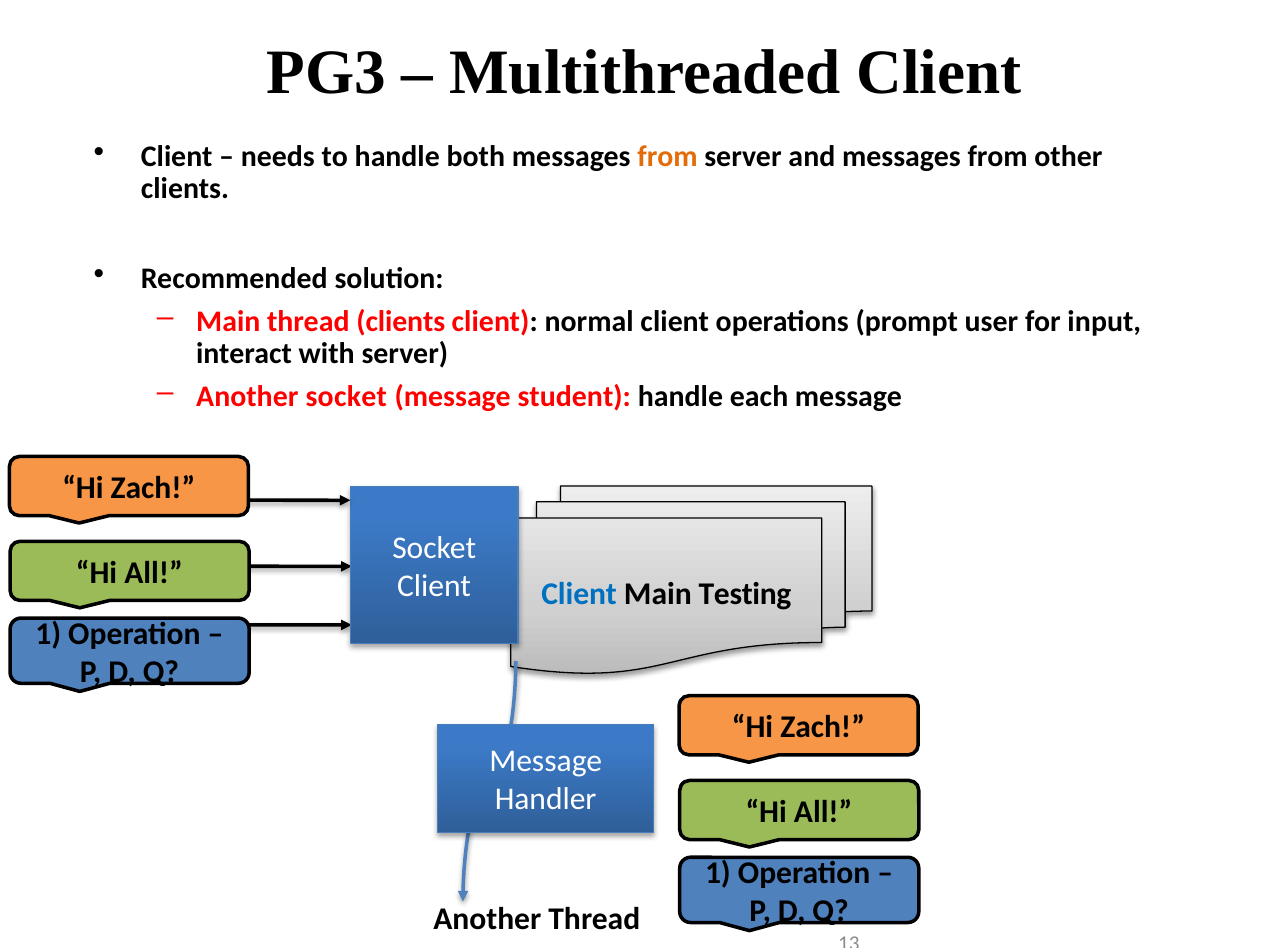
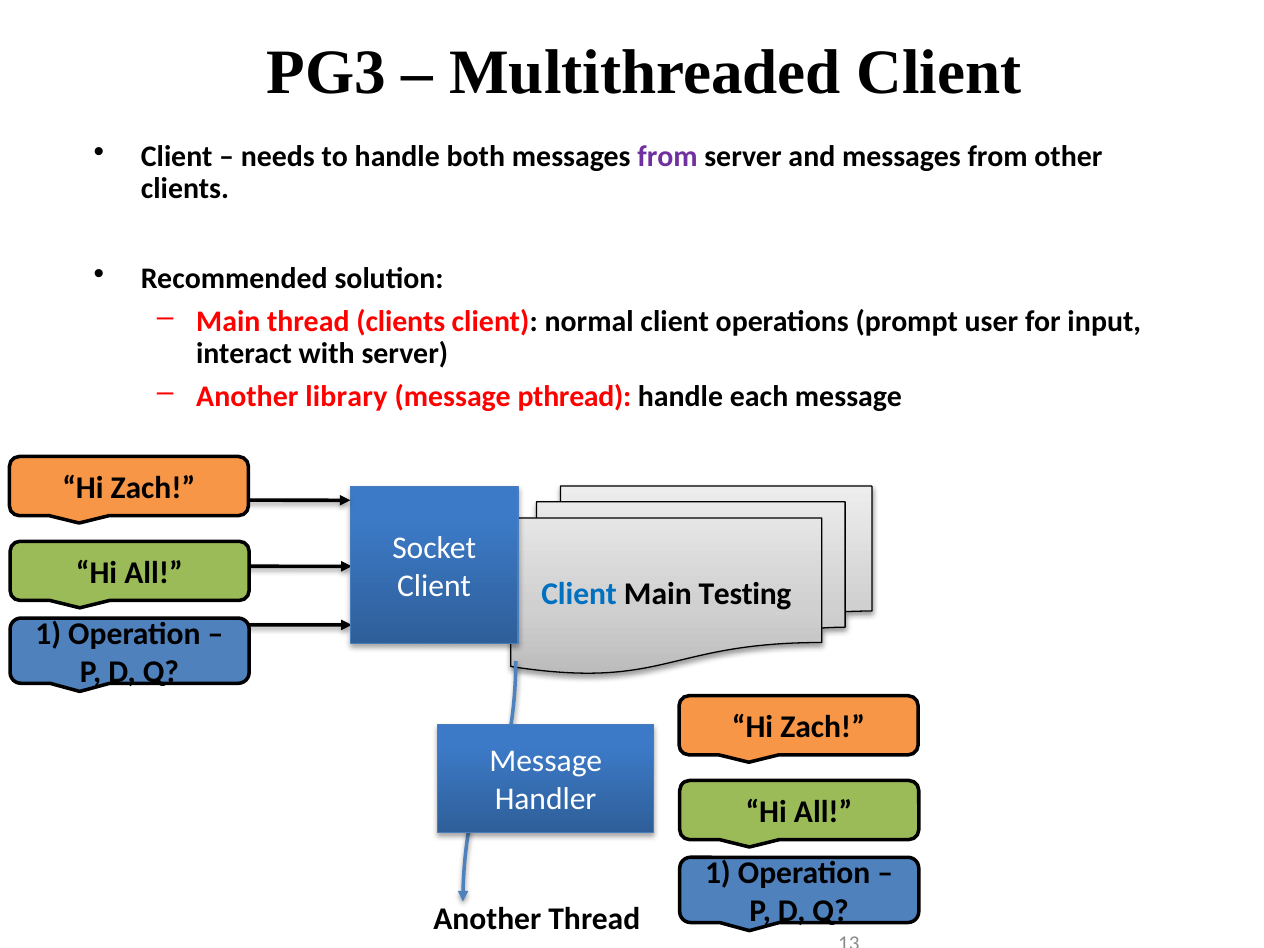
from colour: orange -> purple (667, 157)
Another socket: socket -> library (346, 397)
student: student -> pthread (574, 397)
